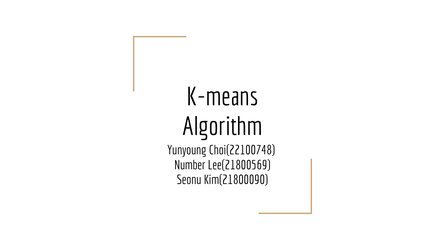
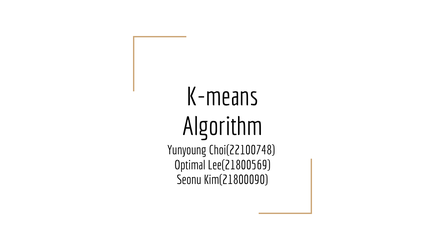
Number: Number -> Optimal (190, 165)
